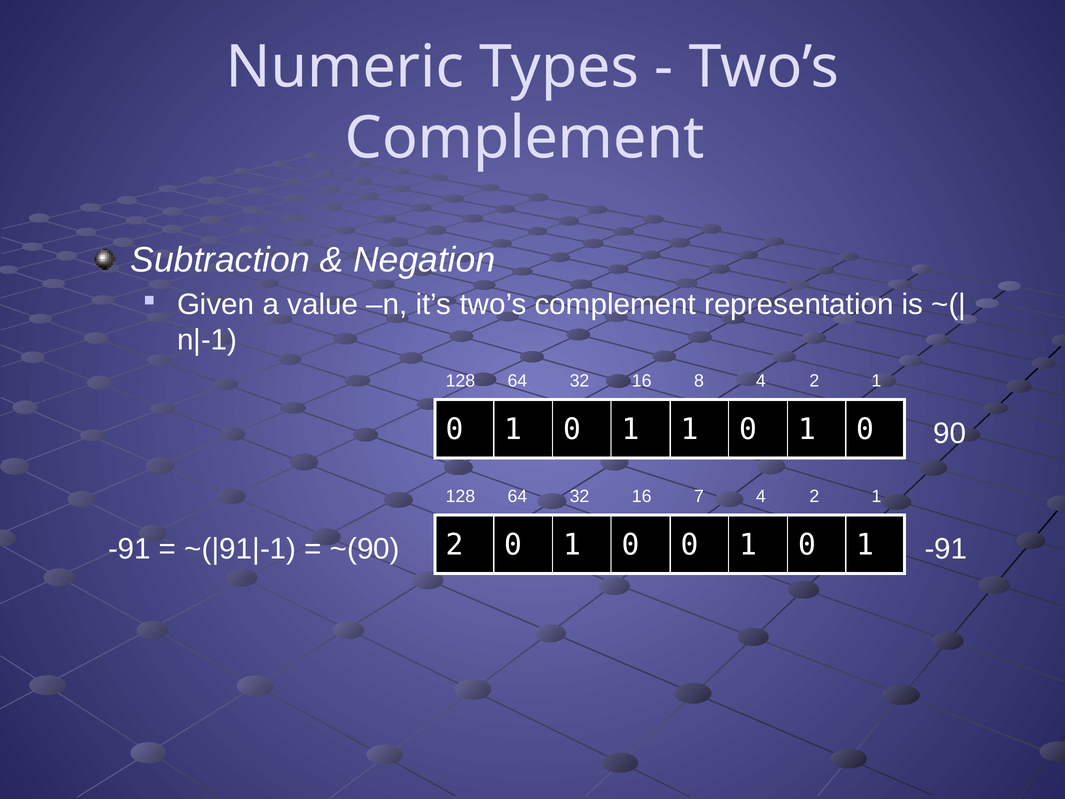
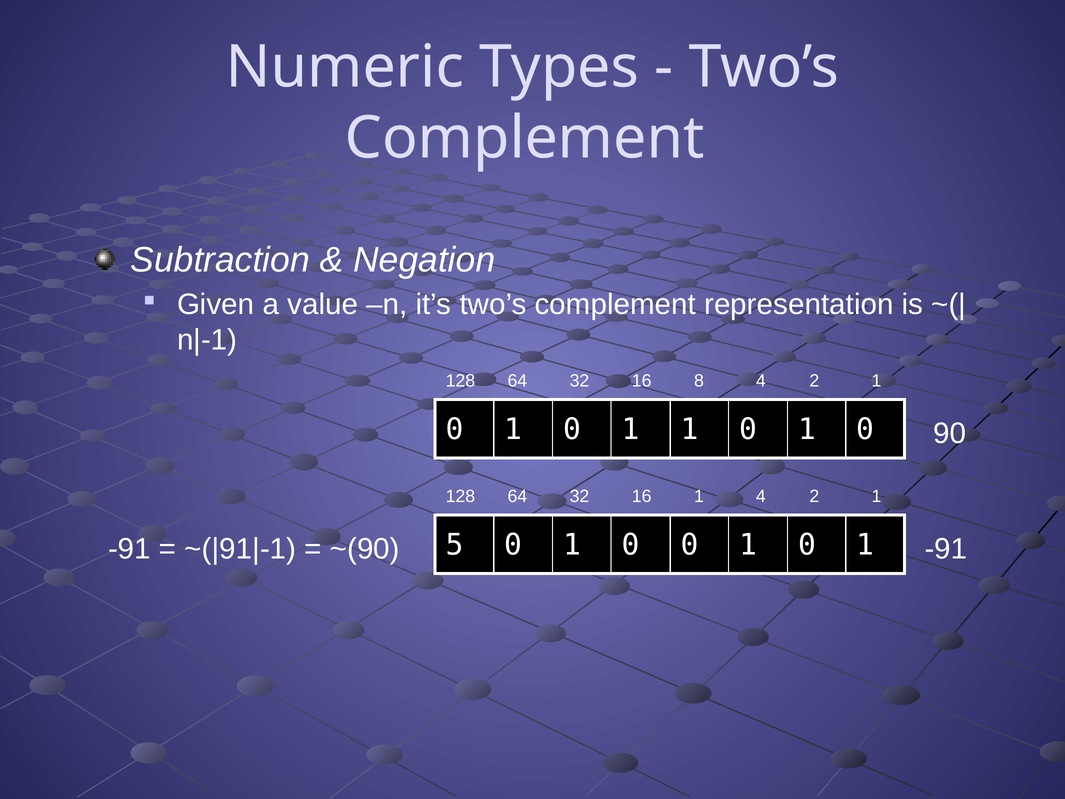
16 7: 7 -> 1 (699, 496)
~(90 2: 2 -> 5 (454, 545)
